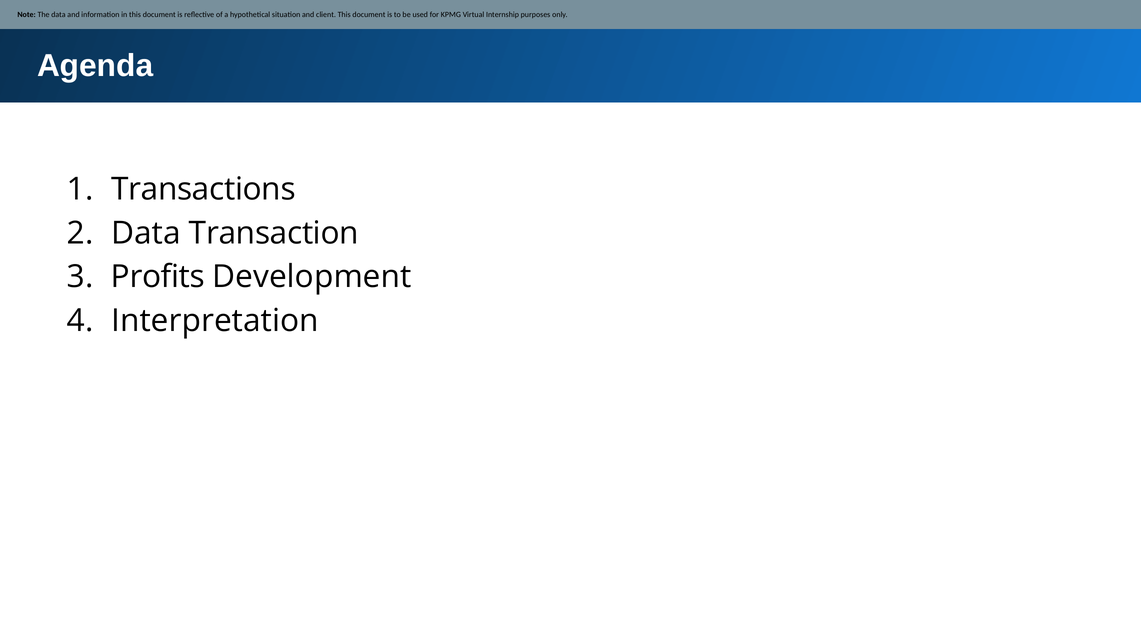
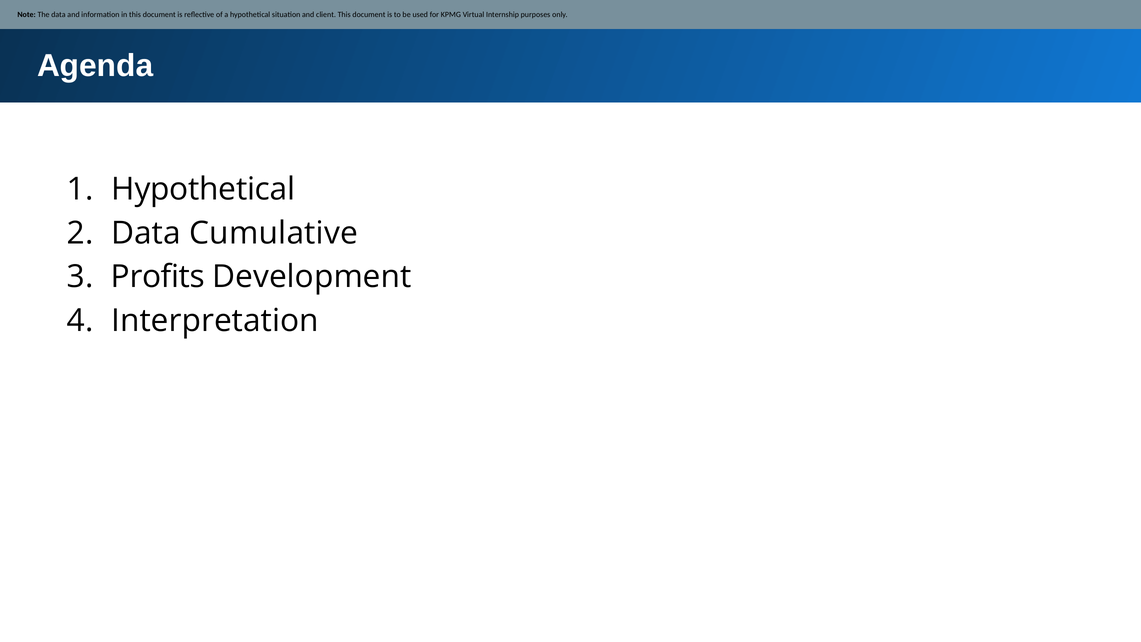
Transactions: Transactions -> Hypothetical (203, 189)
Transaction: Transaction -> Cumulative (274, 233)
